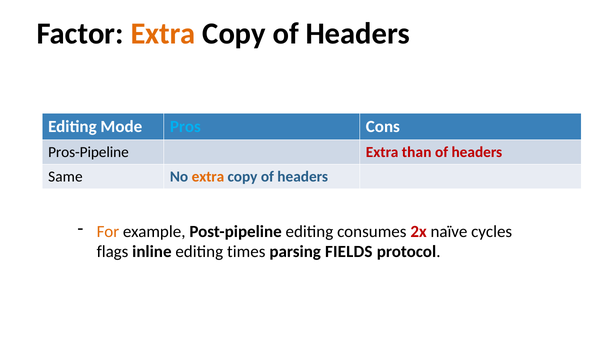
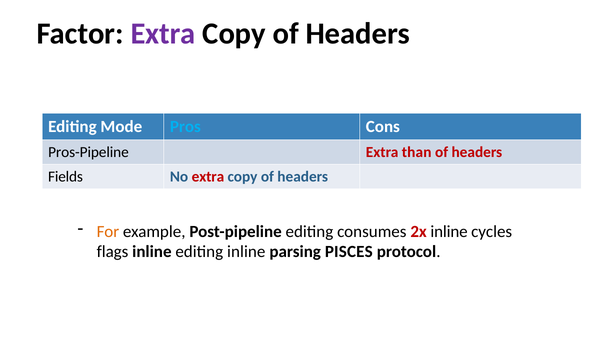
Extra colour: orange -> purple (163, 34)
Same: Same -> Fields (66, 177)
extra colour: orange -> red (208, 177)
2x naïve: naïve -> inline (449, 232)
editing times: times -> inline (246, 252)
FIELDS: FIELDS -> PISCES (349, 252)
